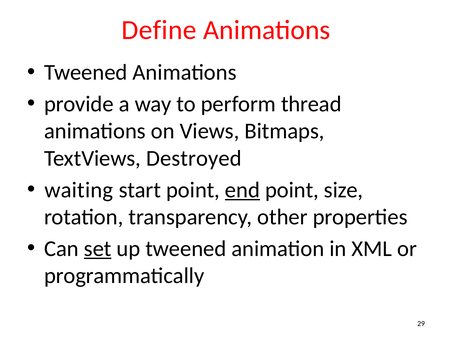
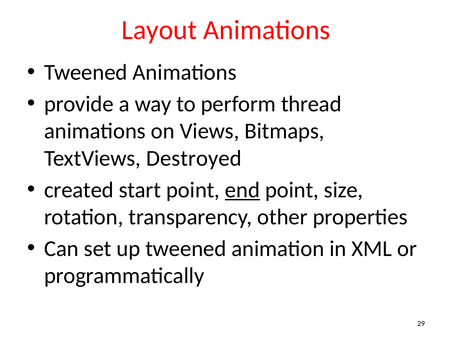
Define: Define -> Layout (159, 30)
waiting: waiting -> created (79, 190)
set underline: present -> none (98, 249)
